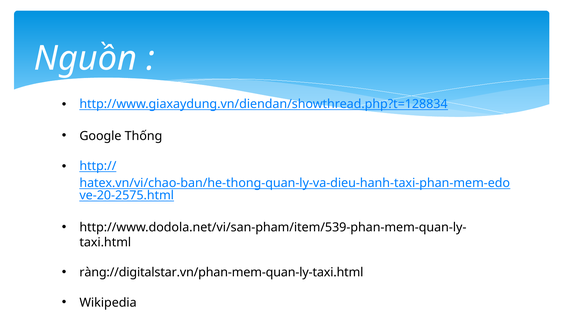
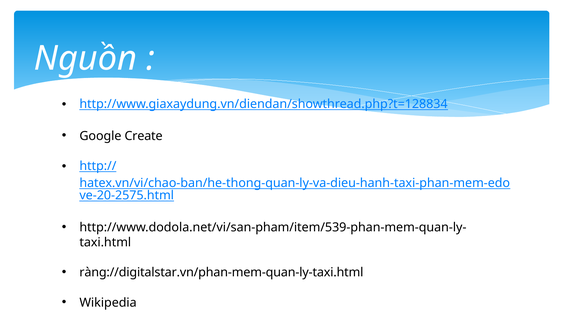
Thống: Thống -> Create (144, 136)
